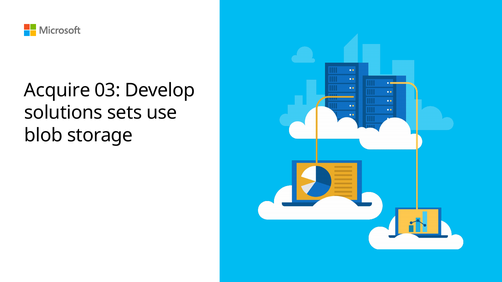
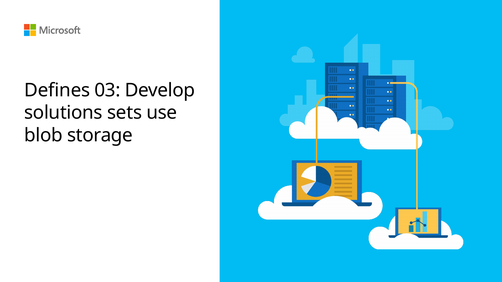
Acquire: Acquire -> Defines (57, 90)
